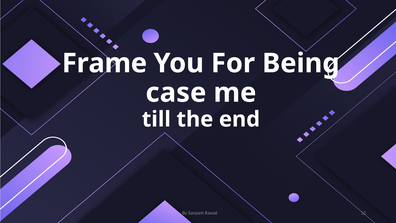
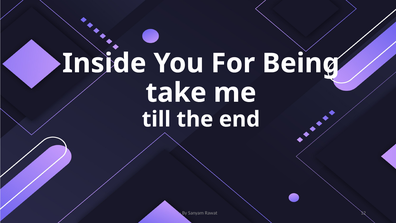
Frame: Frame -> Inside (104, 63)
case: case -> take (176, 93)
